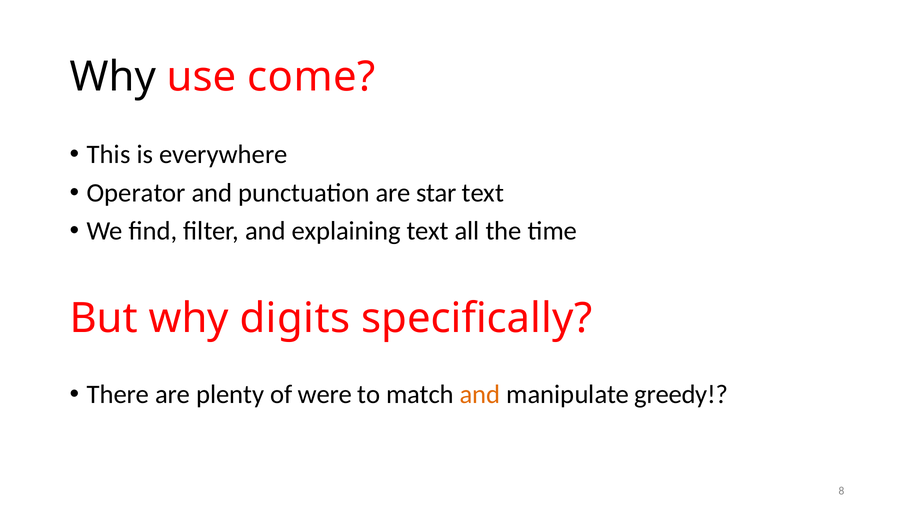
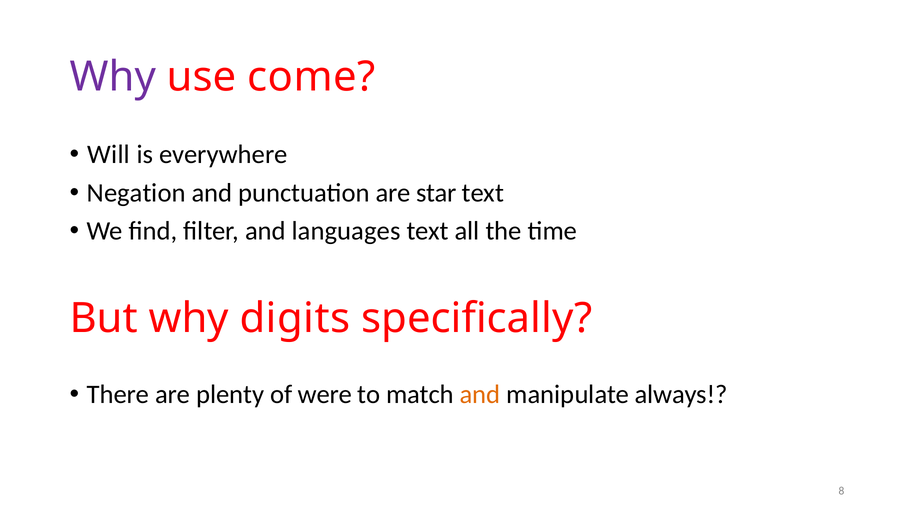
Why colour: black -> purple (113, 77)
This: This -> Will (109, 155)
Operator: Operator -> Negation (136, 193)
explaining: explaining -> languages (346, 231)
greedy: greedy -> always (681, 395)
